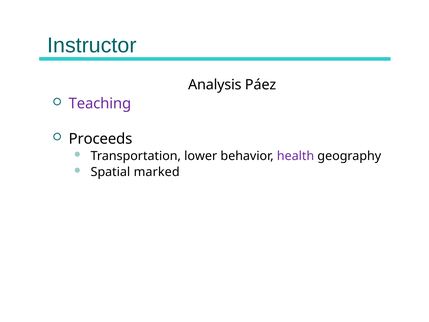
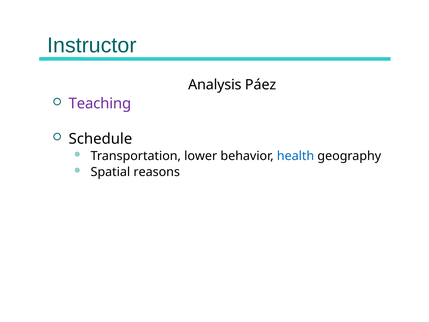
Proceeds: Proceeds -> Schedule (100, 139)
health colour: purple -> blue (296, 156)
marked: marked -> reasons (157, 172)
